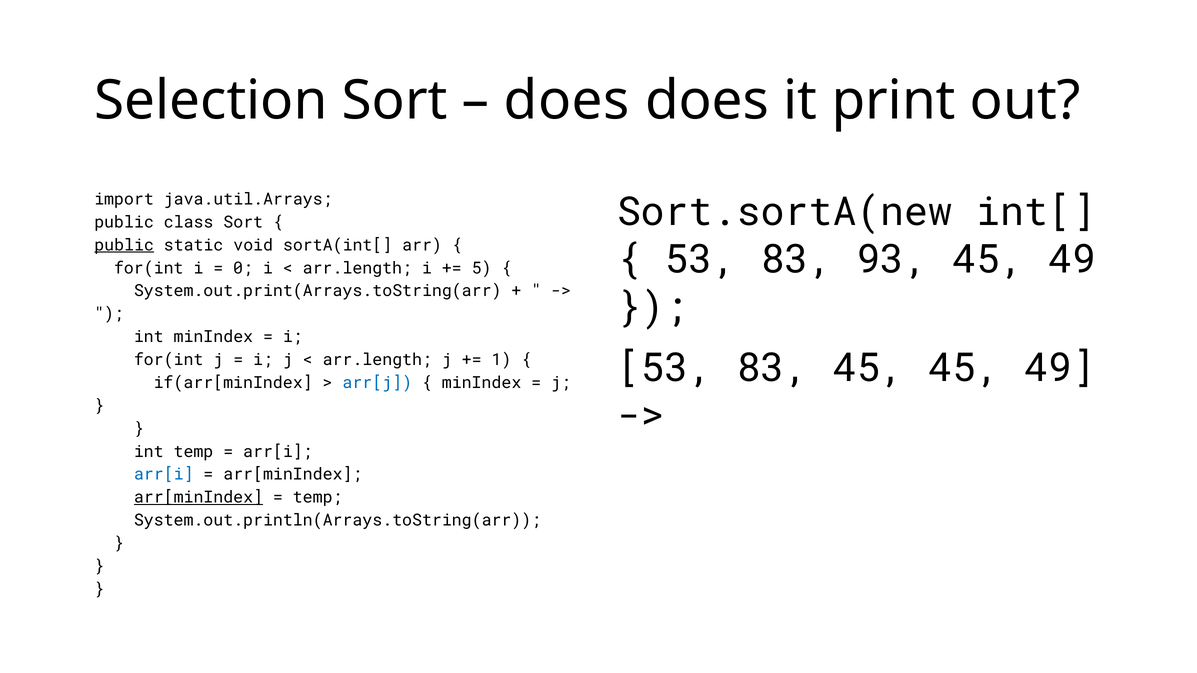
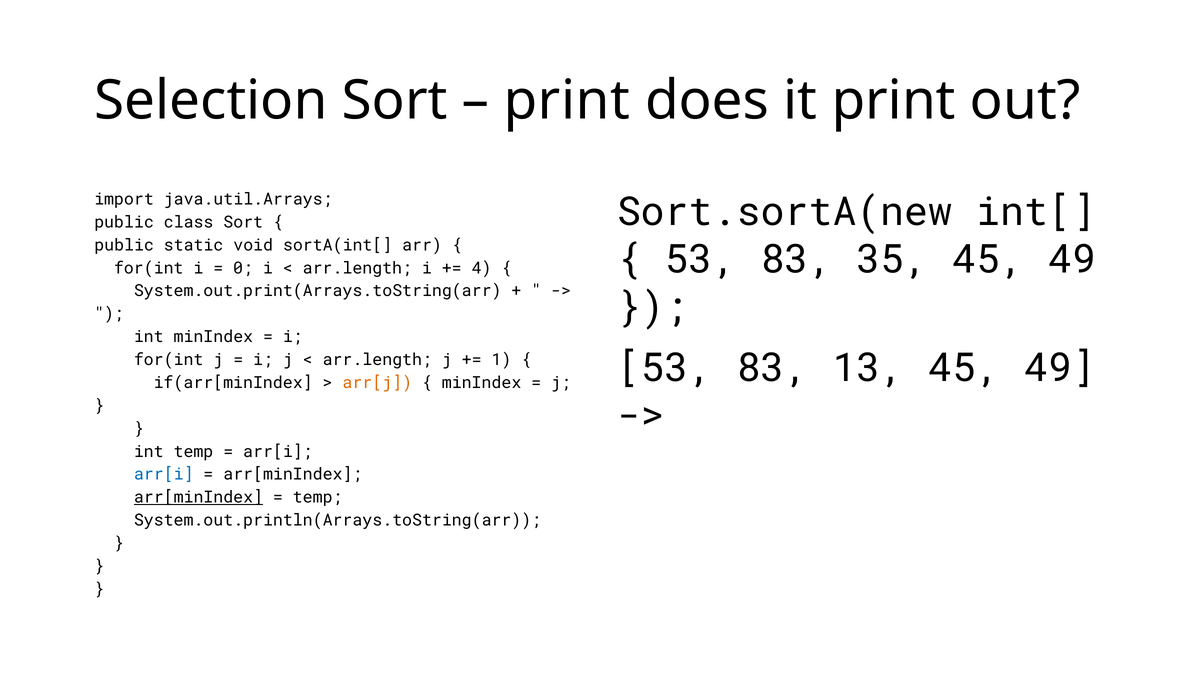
does: does -> print (567, 101)
public underline: present -> none (124, 245)
93: 93 -> 35 (892, 260)
5: 5 -> 4 (482, 268)
83 45: 45 -> 13 (868, 368)
arr[j colour: blue -> orange (377, 383)
